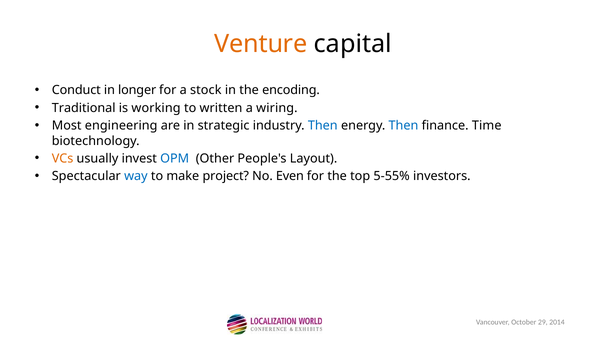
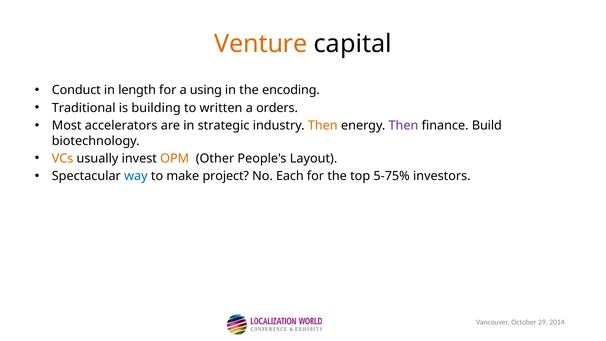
longer: longer -> length (137, 90)
stock: stock -> using (206, 90)
working: working -> building (156, 108)
wiring: wiring -> orders (277, 108)
engineering: engineering -> accelerators (121, 126)
Then colour: blue -> orange (323, 126)
Then colour: blue -> purple (403, 126)
Time: Time -> Build (487, 126)
OPM colour: blue -> orange (175, 159)
Even: Even -> Each (290, 176)
5-55%: 5-55% -> 5-75% (392, 176)
